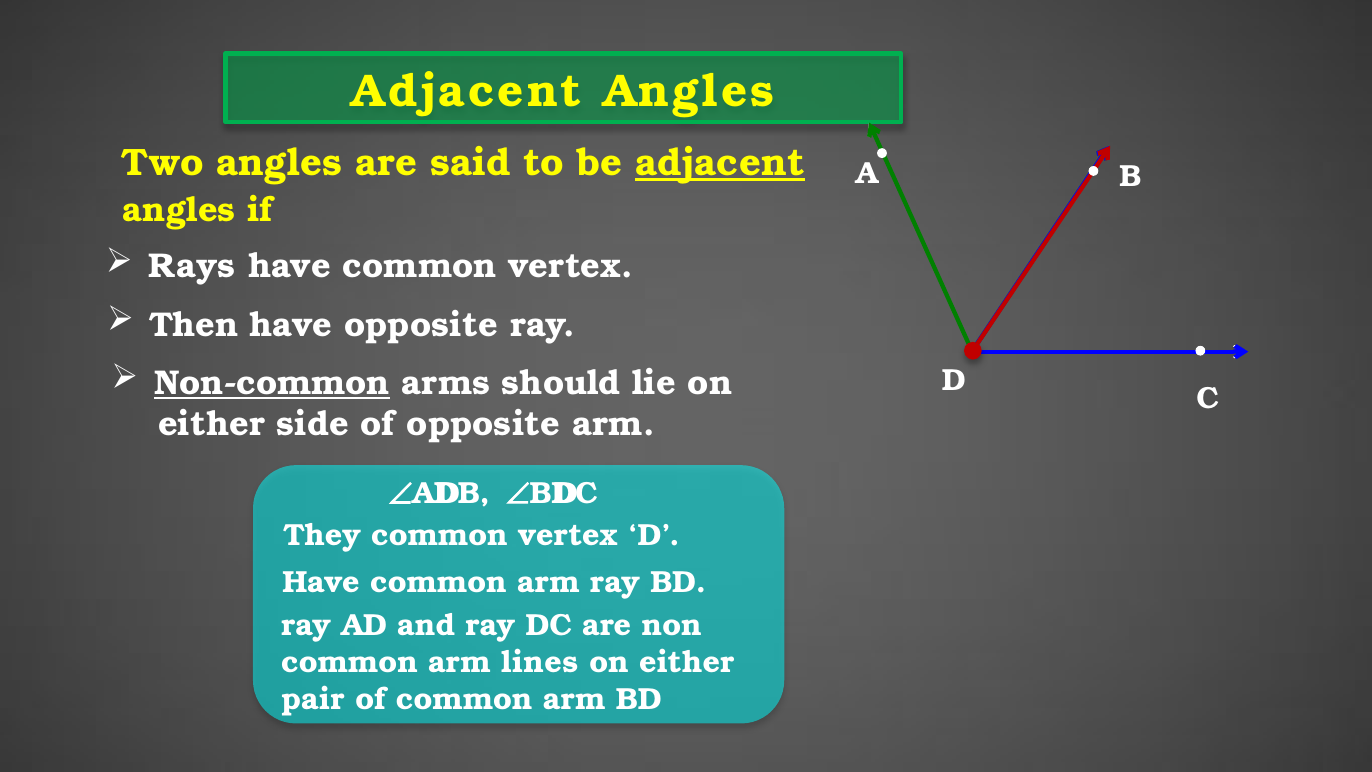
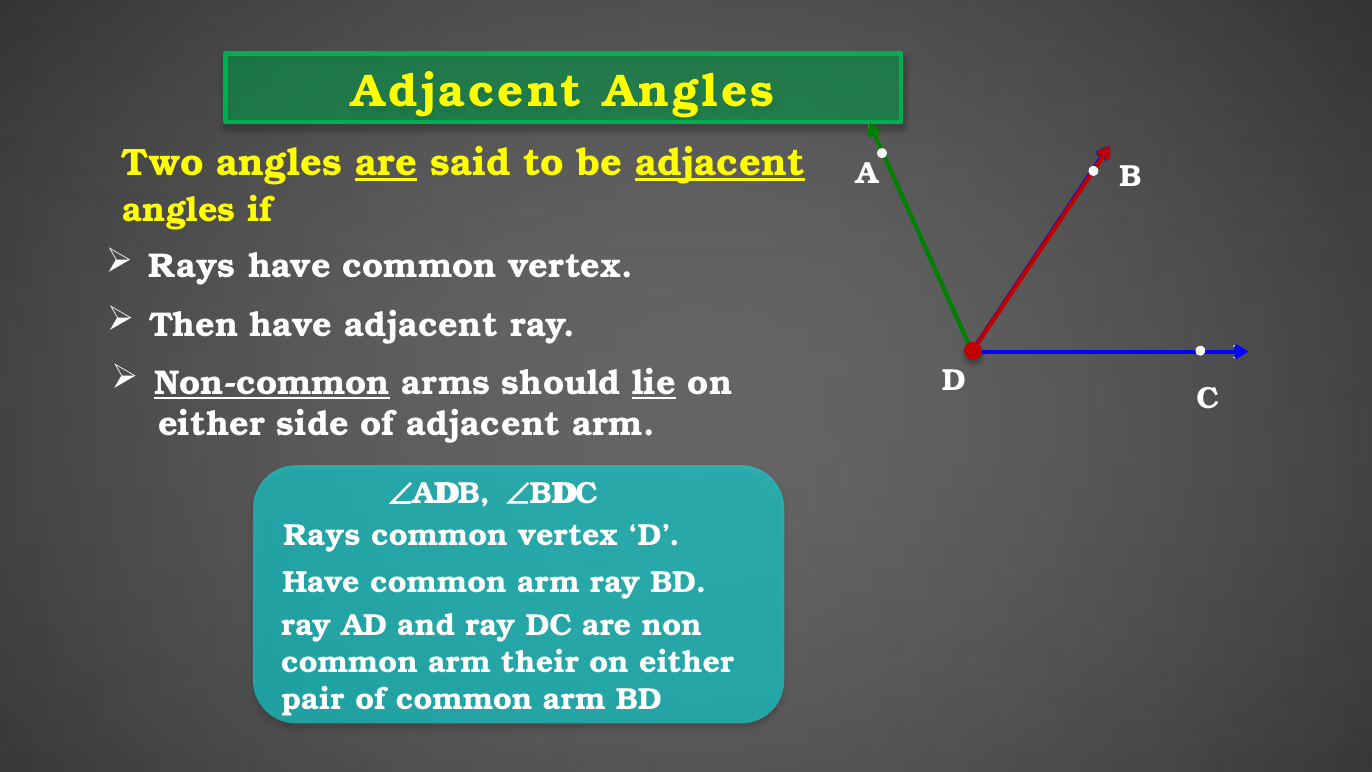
are underline: none -> present (386, 163)
have opposite: opposite -> adjacent (421, 325)
lie underline: none -> present (654, 383)
of opposite: opposite -> adjacent (484, 424)
They: They -> Rays (322, 535)
lines: lines -> their (540, 662)
